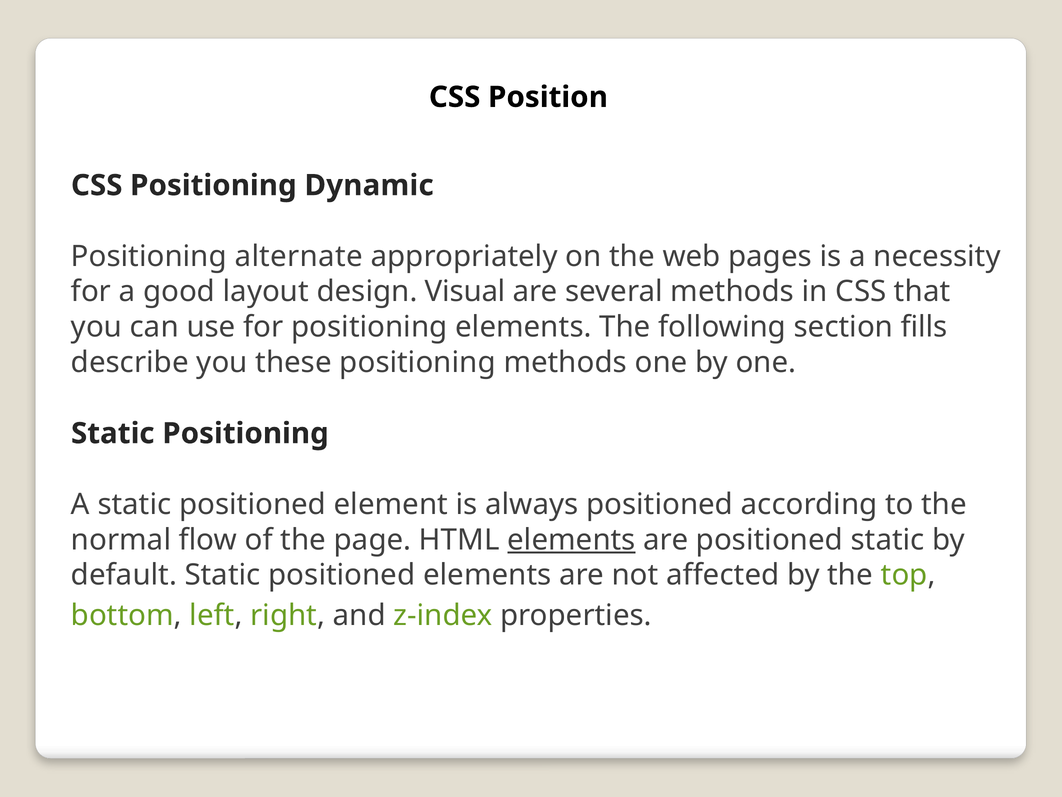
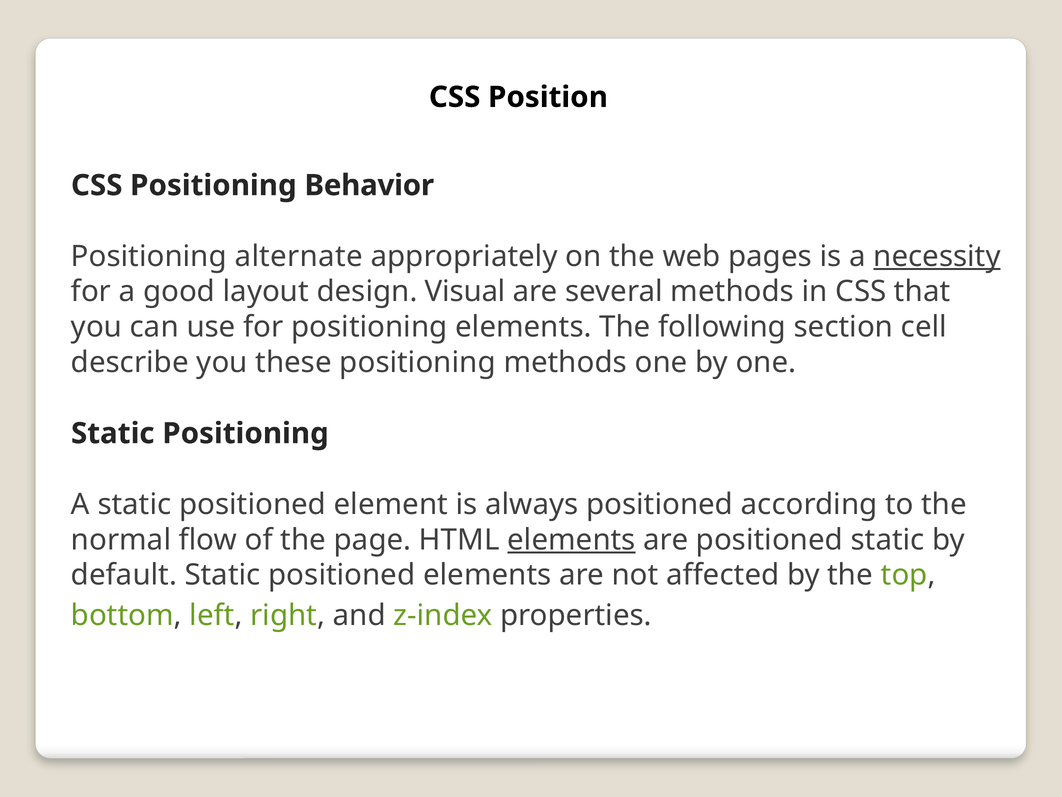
Dynamic: Dynamic -> Behavior (369, 185)
necessity underline: none -> present (937, 256)
fills: fills -> cell (924, 327)
